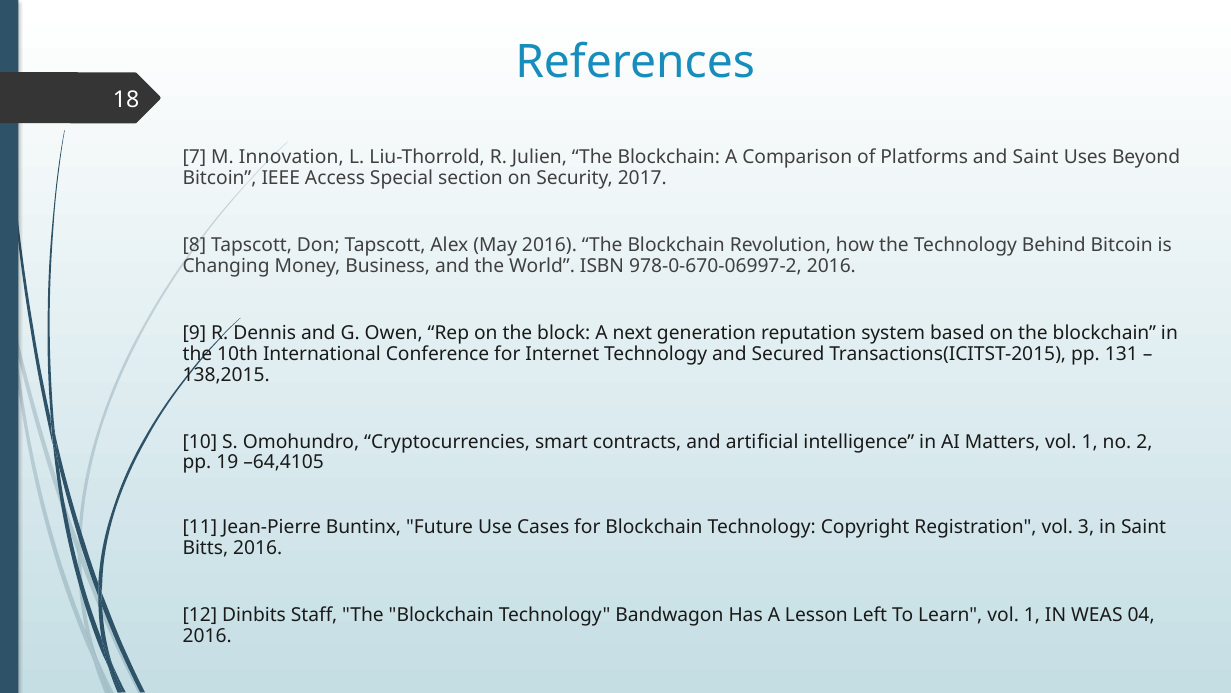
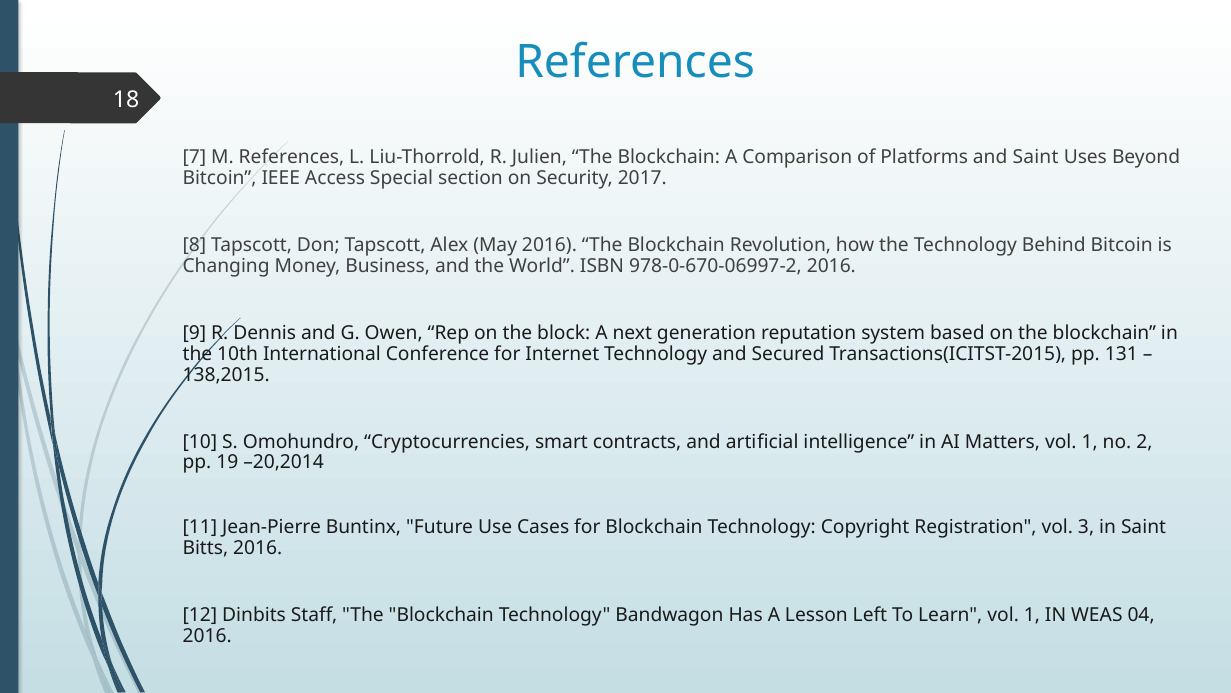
M Innovation: Innovation -> References (291, 157)
–64,4105: –64,4105 -> –20,2014 (284, 462)
